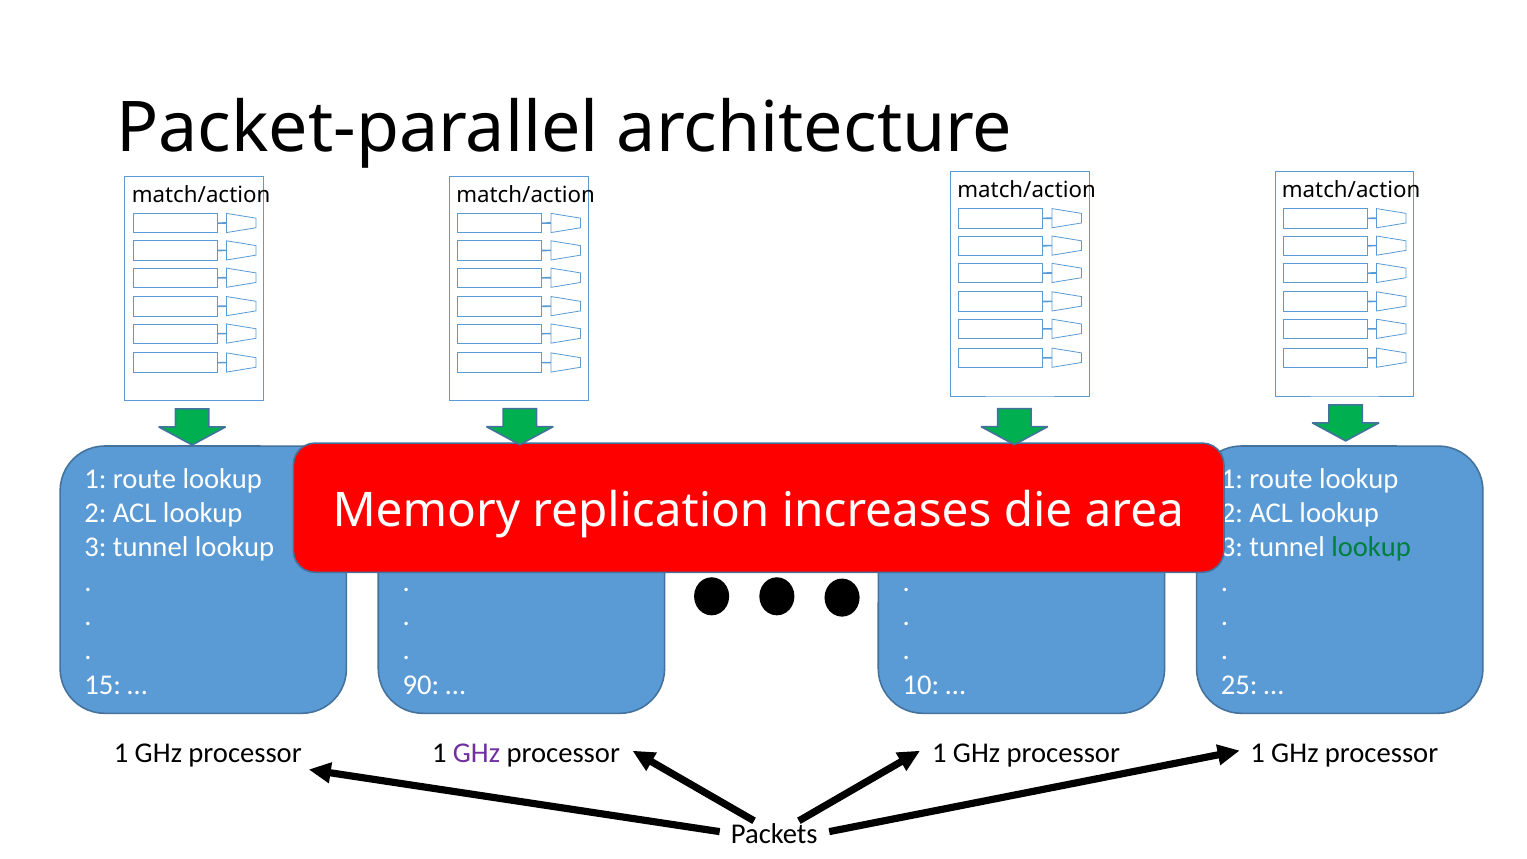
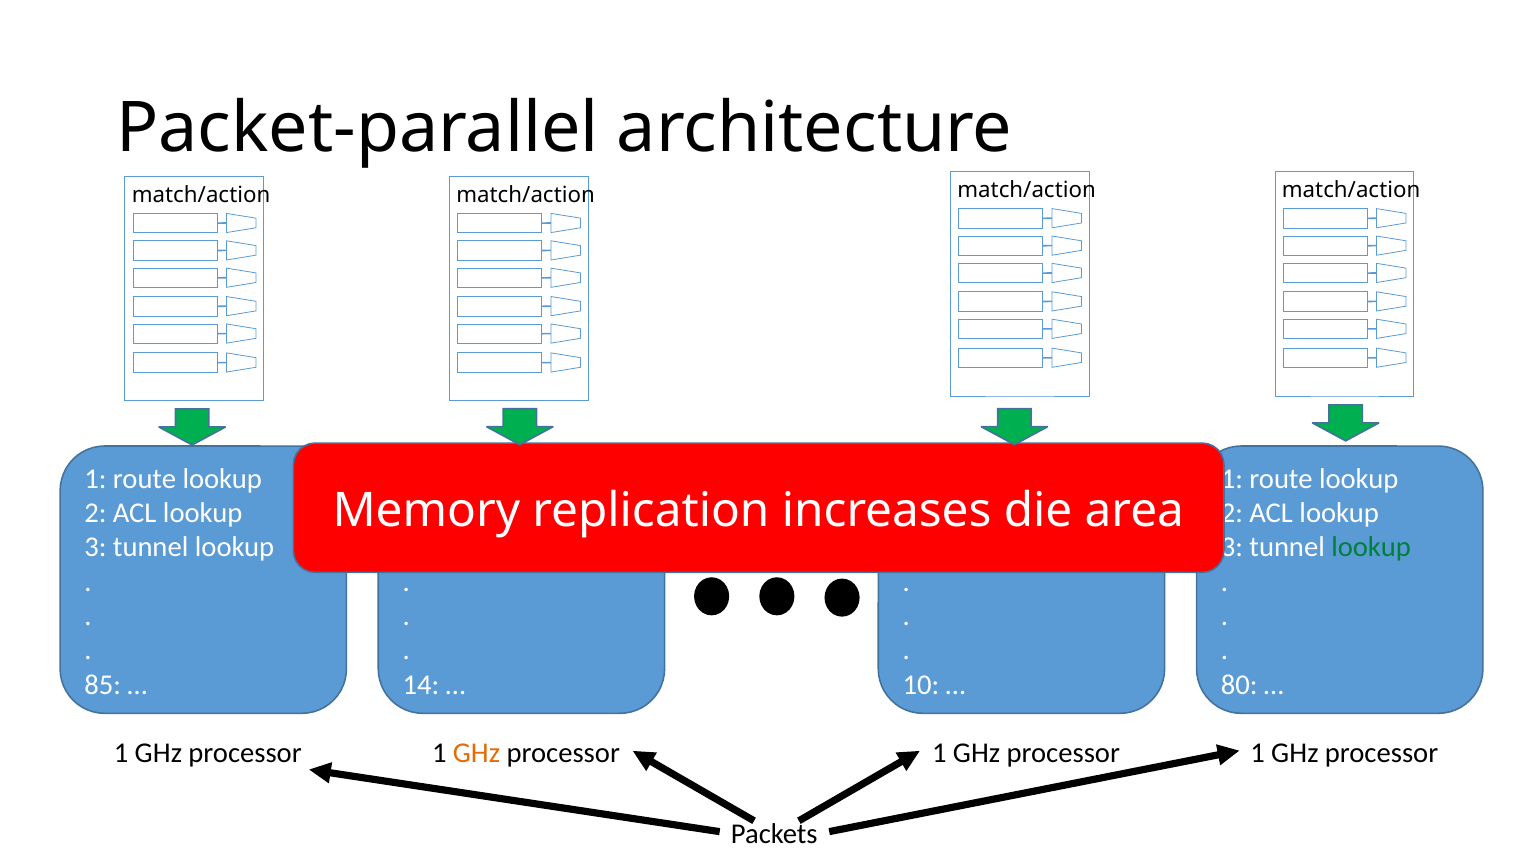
15: 15 -> 85 (103, 685)
90: 90 -> 14 (421, 685)
25: 25 -> 80 (1239, 685)
GHz colour: purple -> orange (477, 753)
